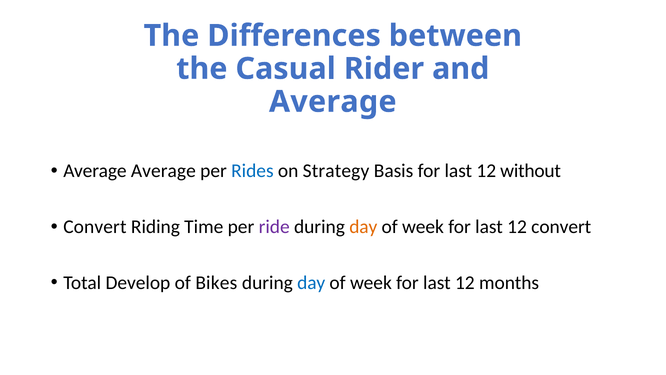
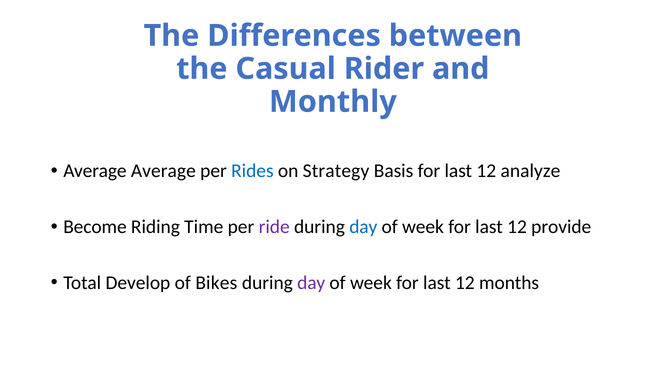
Average: Average -> Monthly (333, 102)
without: without -> analyze (530, 171)
Convert: Convert -> Become (95, 227)
day colour: orange -> blue (363, 227)
12 convert: convert -> provide (561, 227)
day colour: blue -> purple (311, 282)
